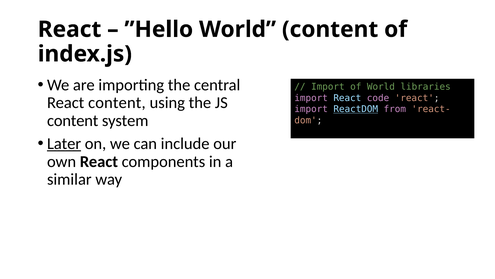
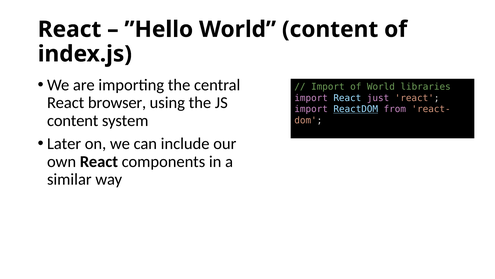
code: code -> just (378, 98)
React content: content -> browser (117, 103)
Later underline: present -> none (64, 143)
